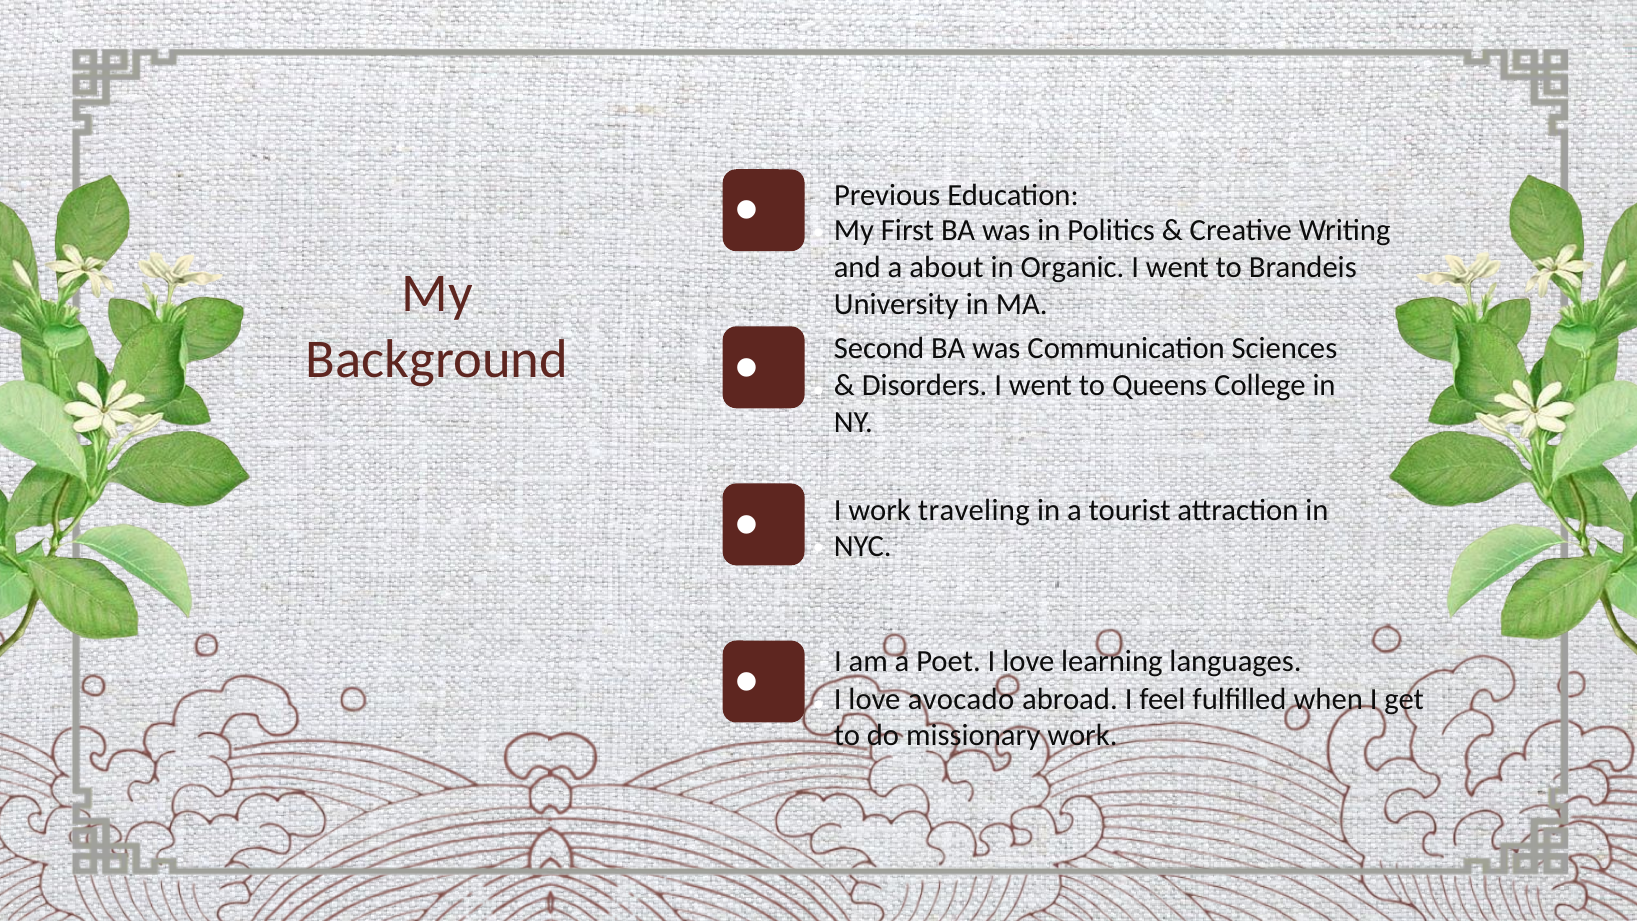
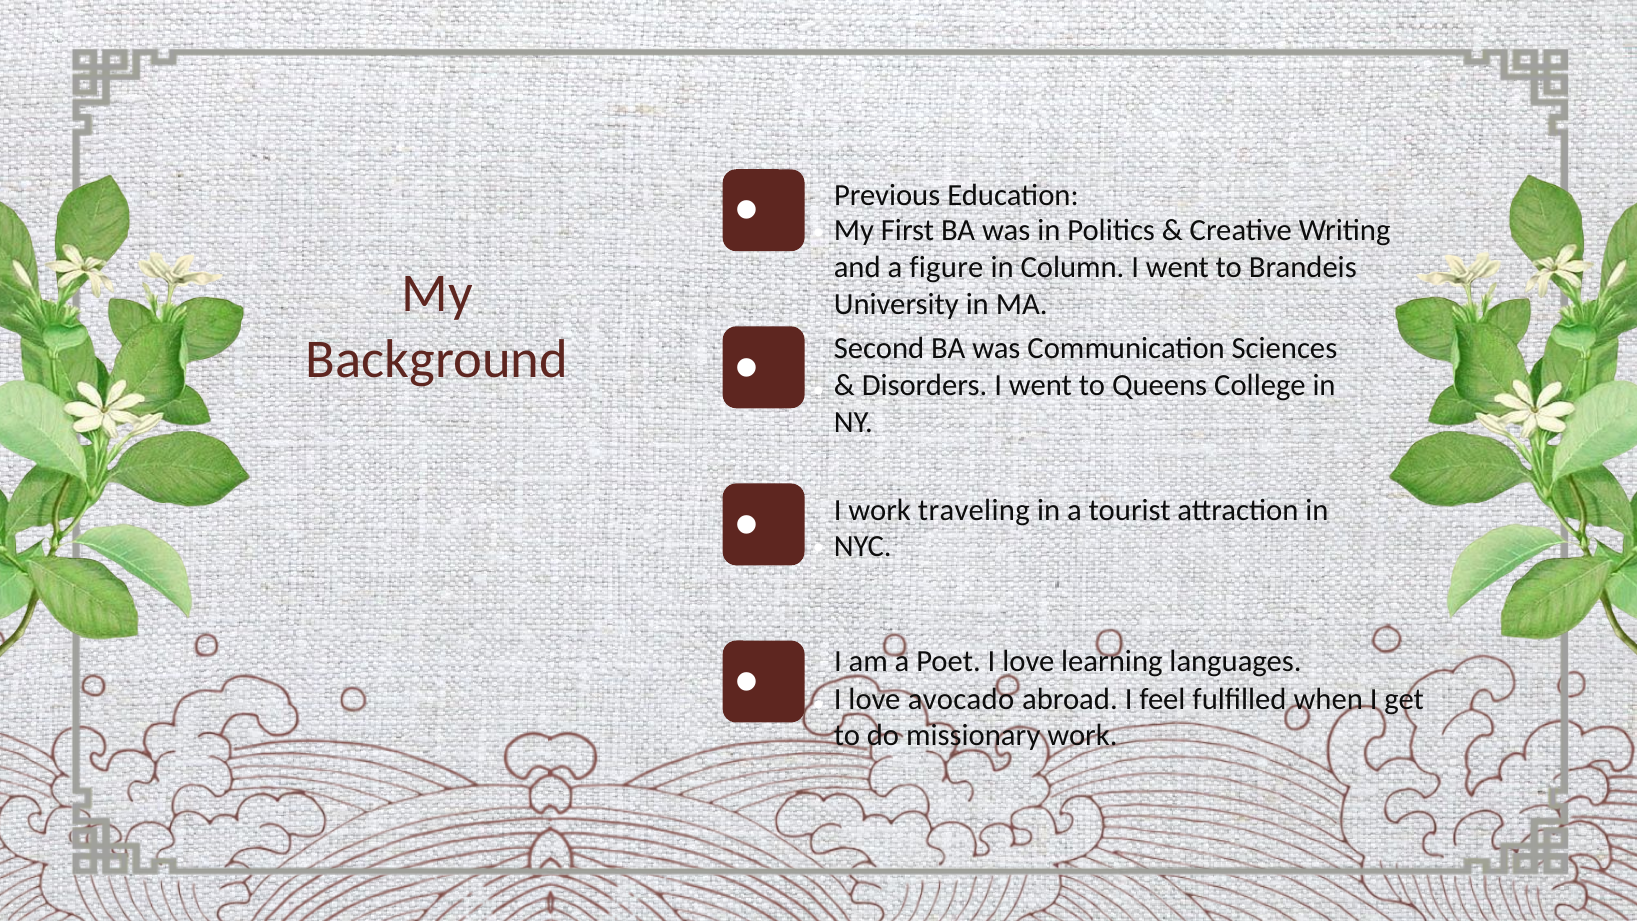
about: about -> figure (946, 267)
Organic: Organic -> Column (1073, 267)
